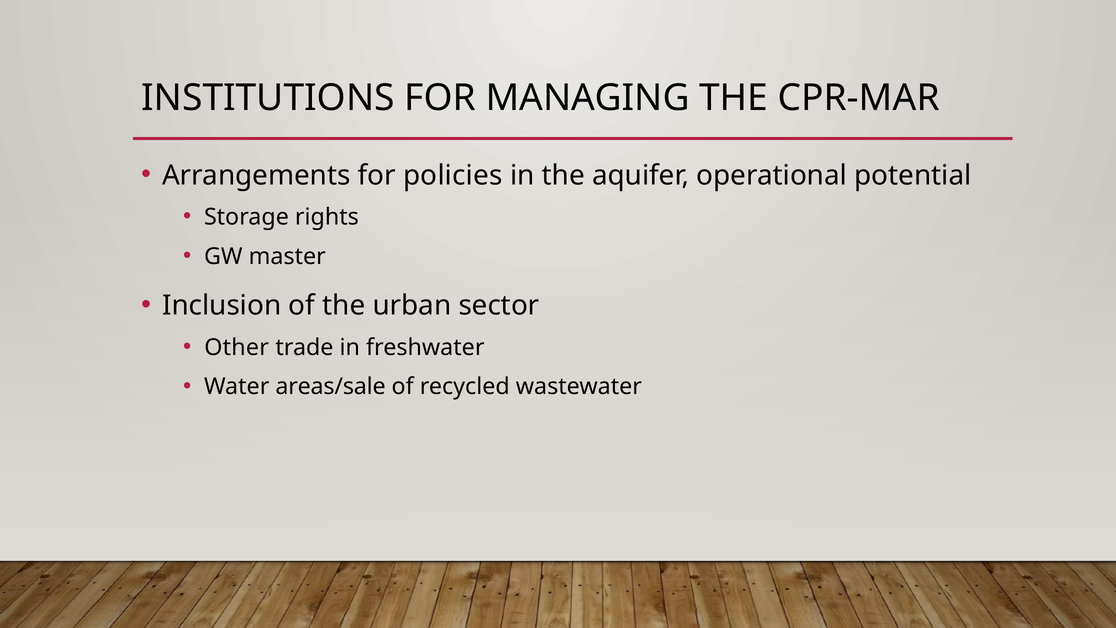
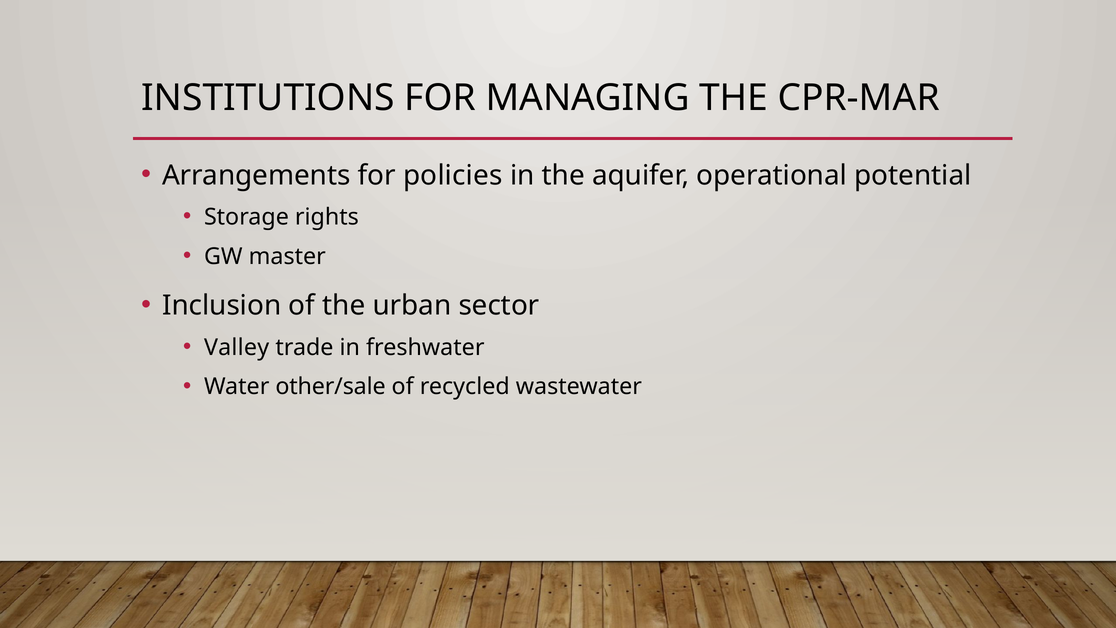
Other: Other -> Valley (237, 347)
areas/sale: areas/sale -> other/sale (331, 387)
